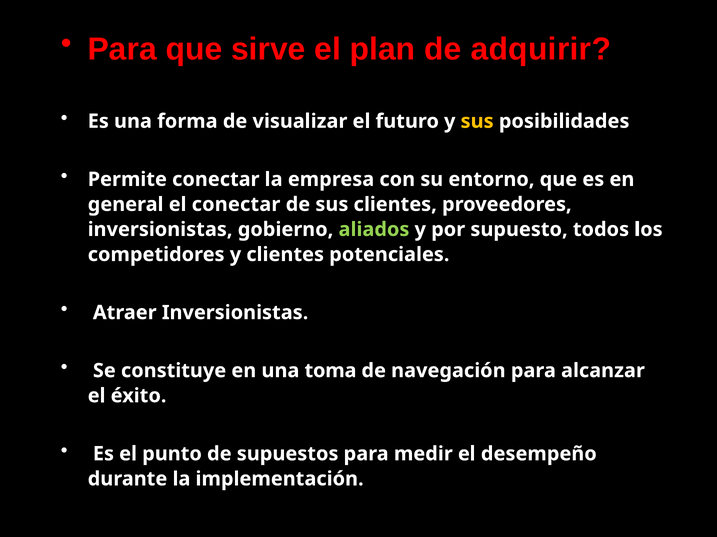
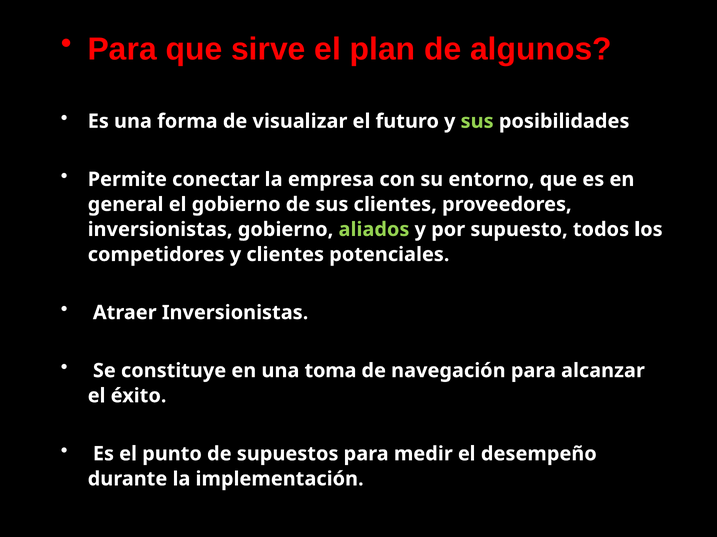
adquirir: adquirir -> algunos (541, 49)
sus colour: yellow -> light green (477, 121)
el conectar: conectar -> gobierno (236, 205)
